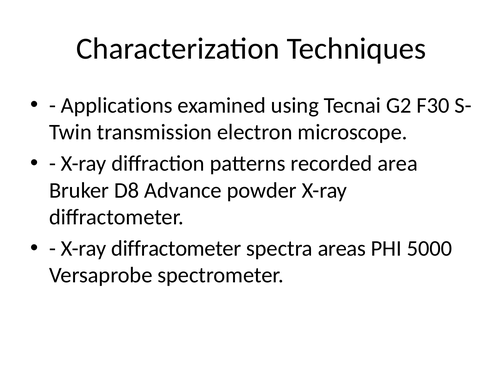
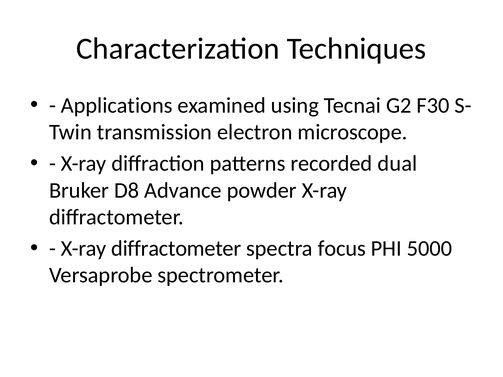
area: area -> dual (397, 164)
areas: areas -> focus (342, 249)
